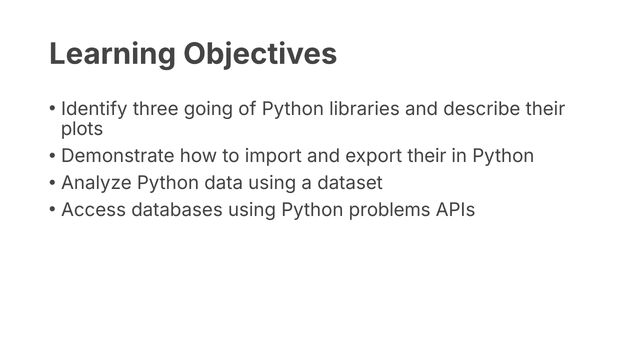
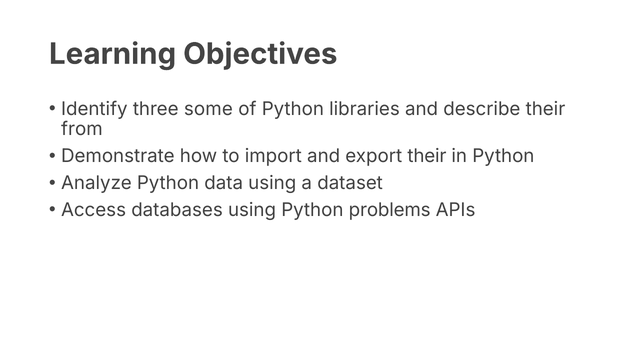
going: going -> some (208, 109)
plots: plots -> from (82, 129)
